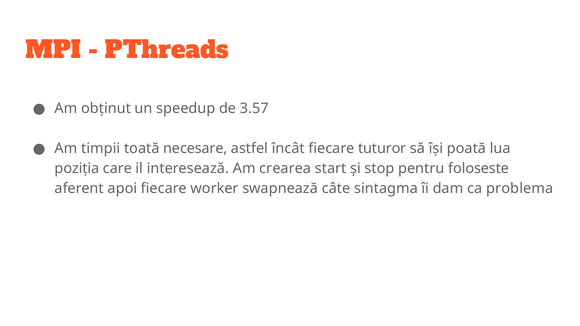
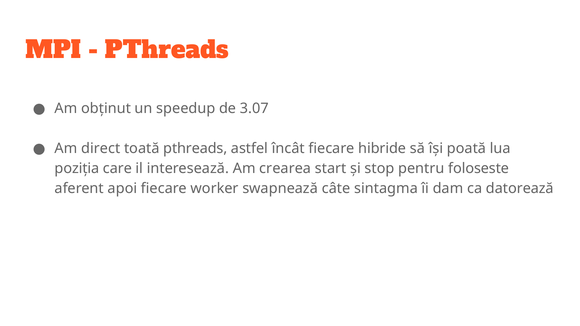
3.57: 3.57 -> 3.07 (254, 109)
timpii: timpii -> direct (101, 149)
toată necesare: necesare -> pthreads (195, 149)
tuturor: tuturor -> hibride (382, 149)
problema: problema -> datorează (520, 189)
